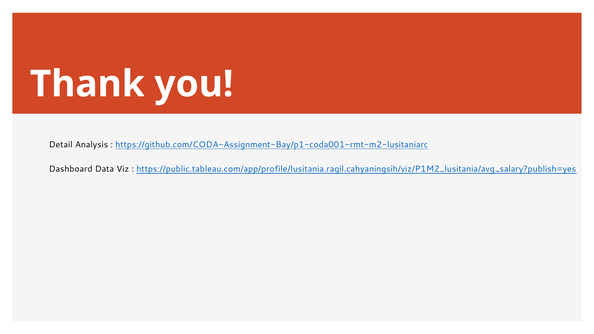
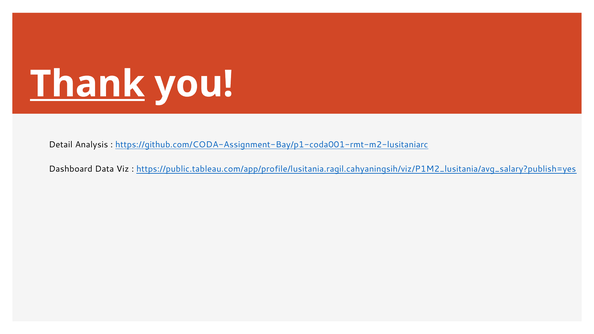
Thank underline: none -> present (87, 84)
